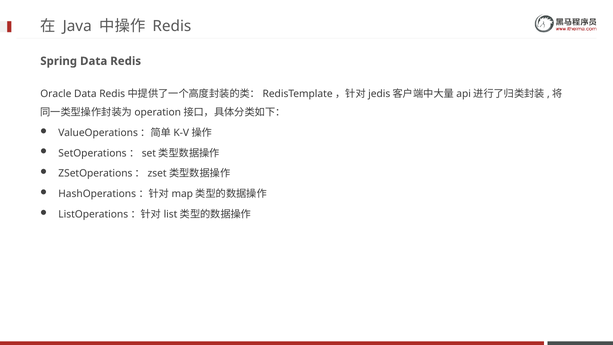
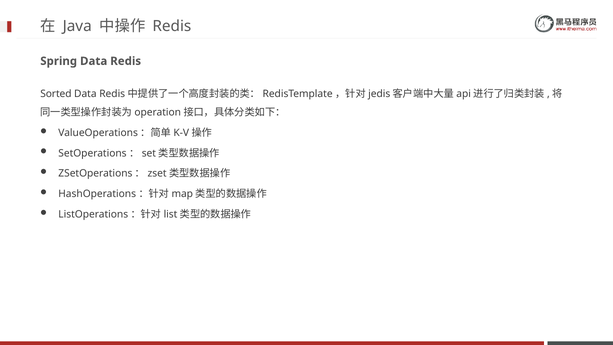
Oracle: Oracle -> Sorted (56, 94)
